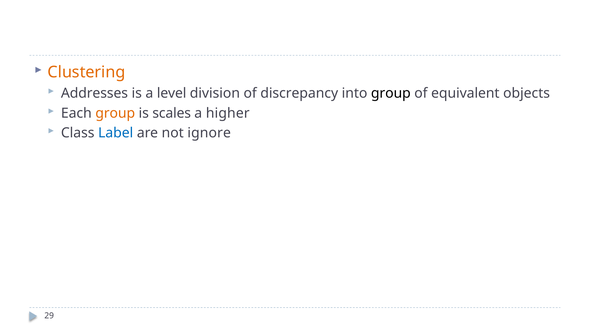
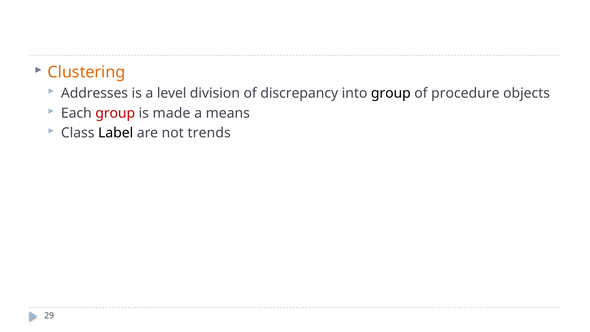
equivalent: equivalent -> procedure (465, 93)
group colour: orange -> red (115, 113)
scales: scales -> made (172, 113)
higher: higher -> means (228, 113)
Label colour: blue -> black (116, 133)
ignore: ignore -> trends (209, 133)
